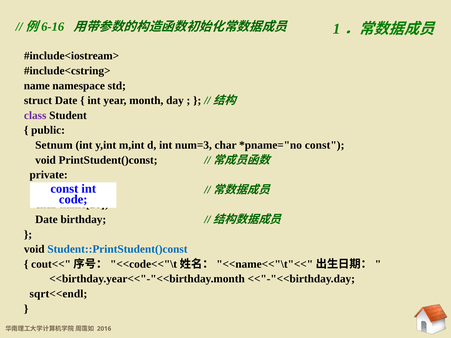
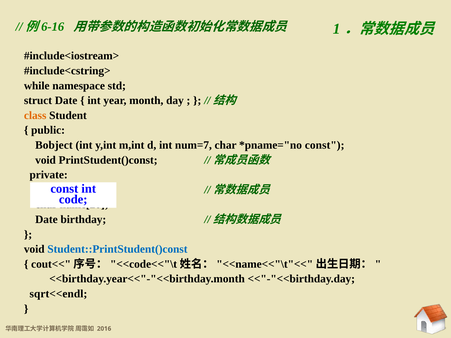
name: name -> while (37, 86)
class colour: purple -> orange (35, 115)
Setnum: Setnum -> Bobject (54, 145)
num=3: num=3 -> num=7 (193, 145)
